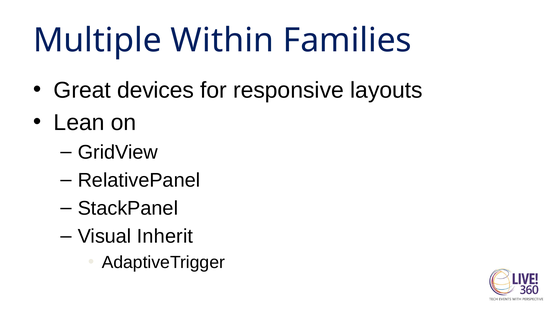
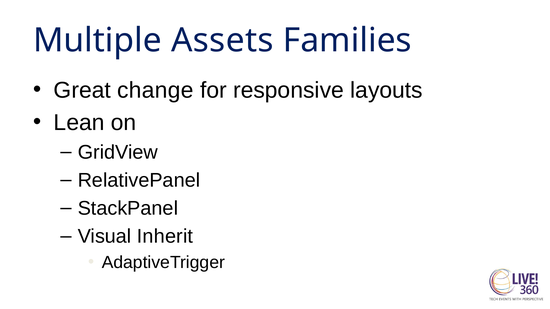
Within: Within -> Assets (222, 41)
devices: devices -> change (155, 90)
